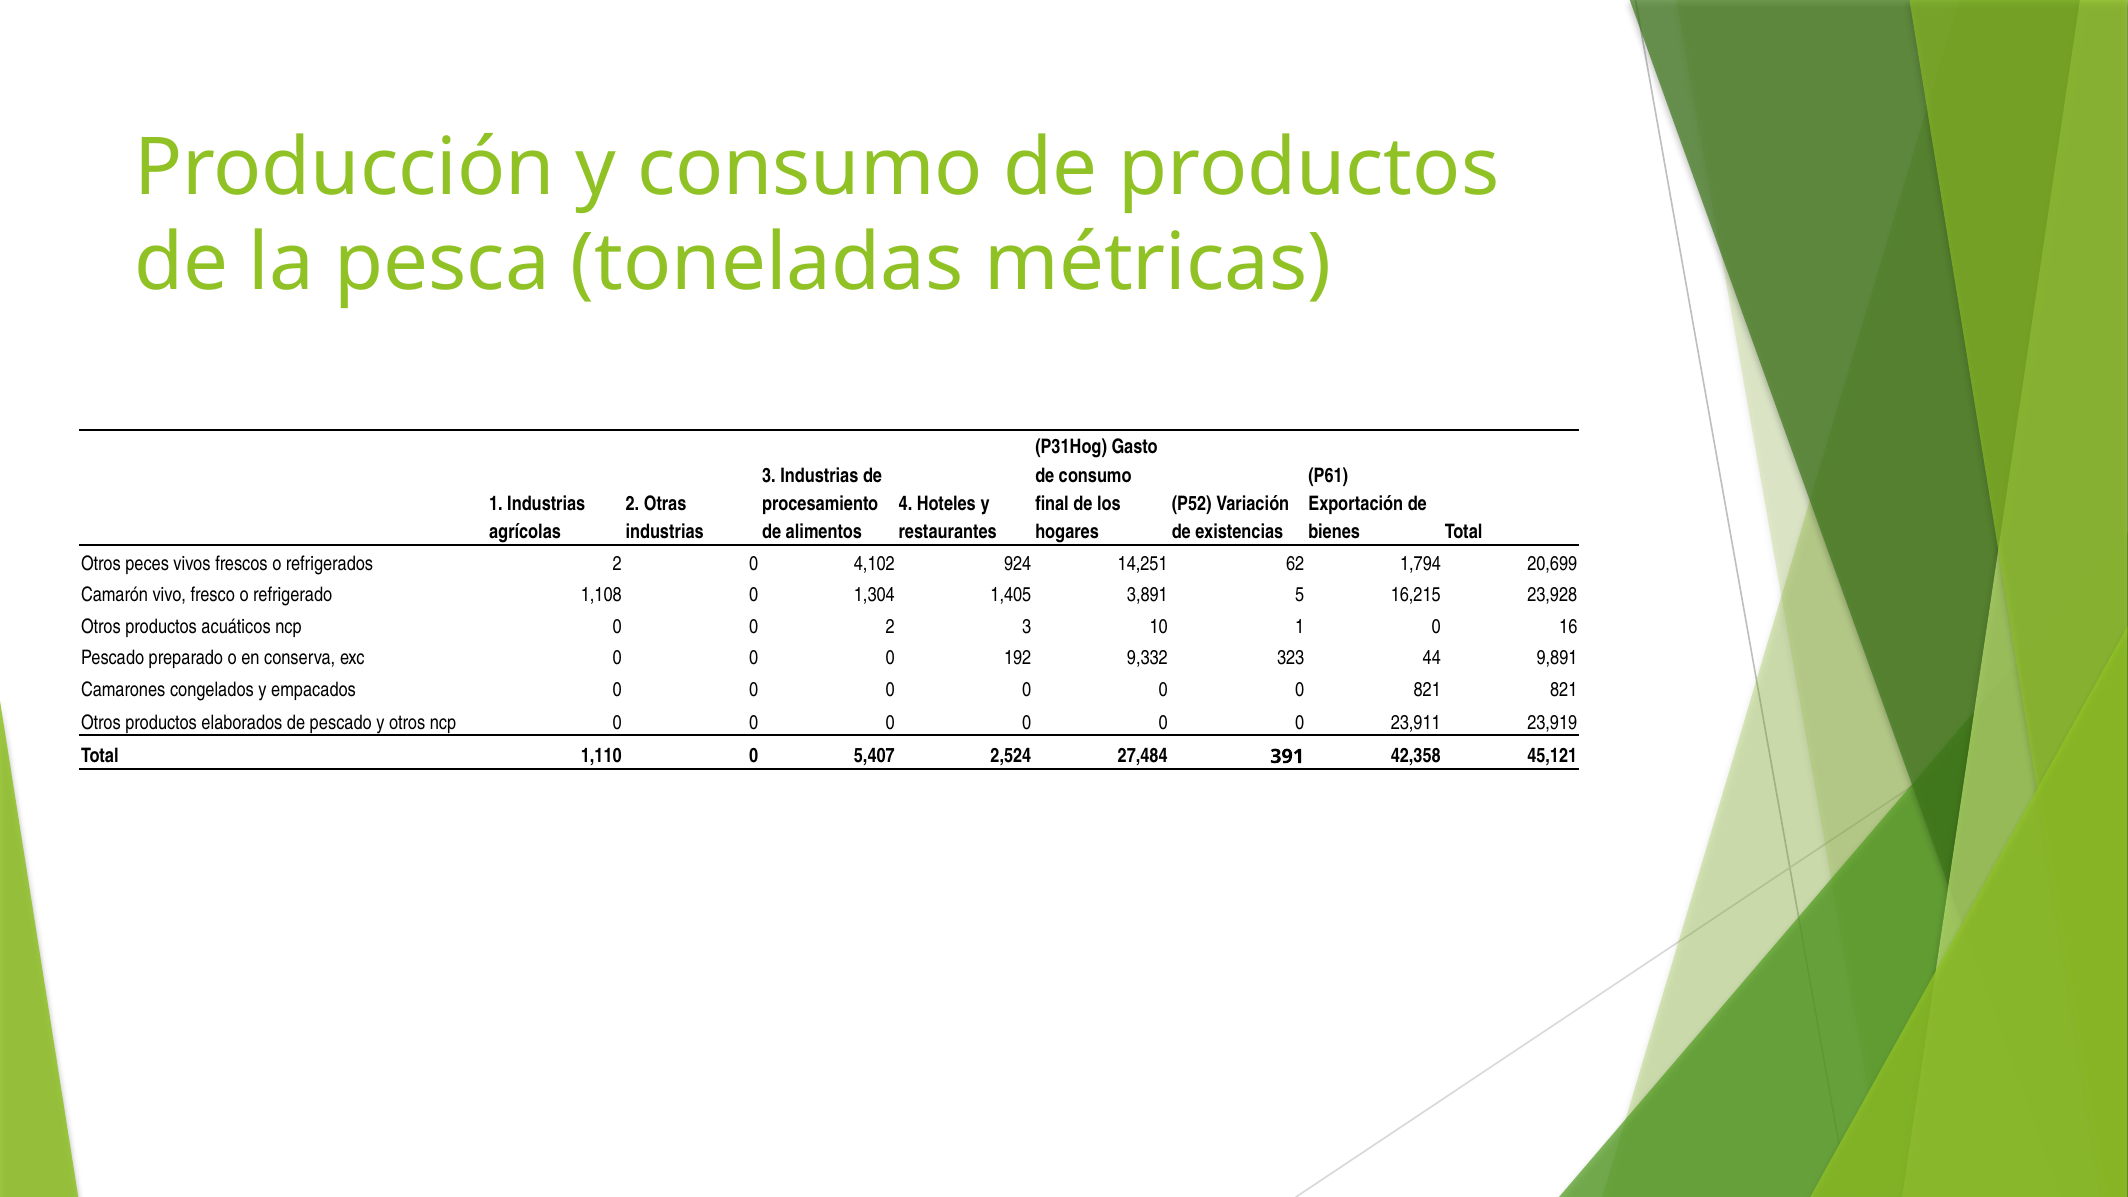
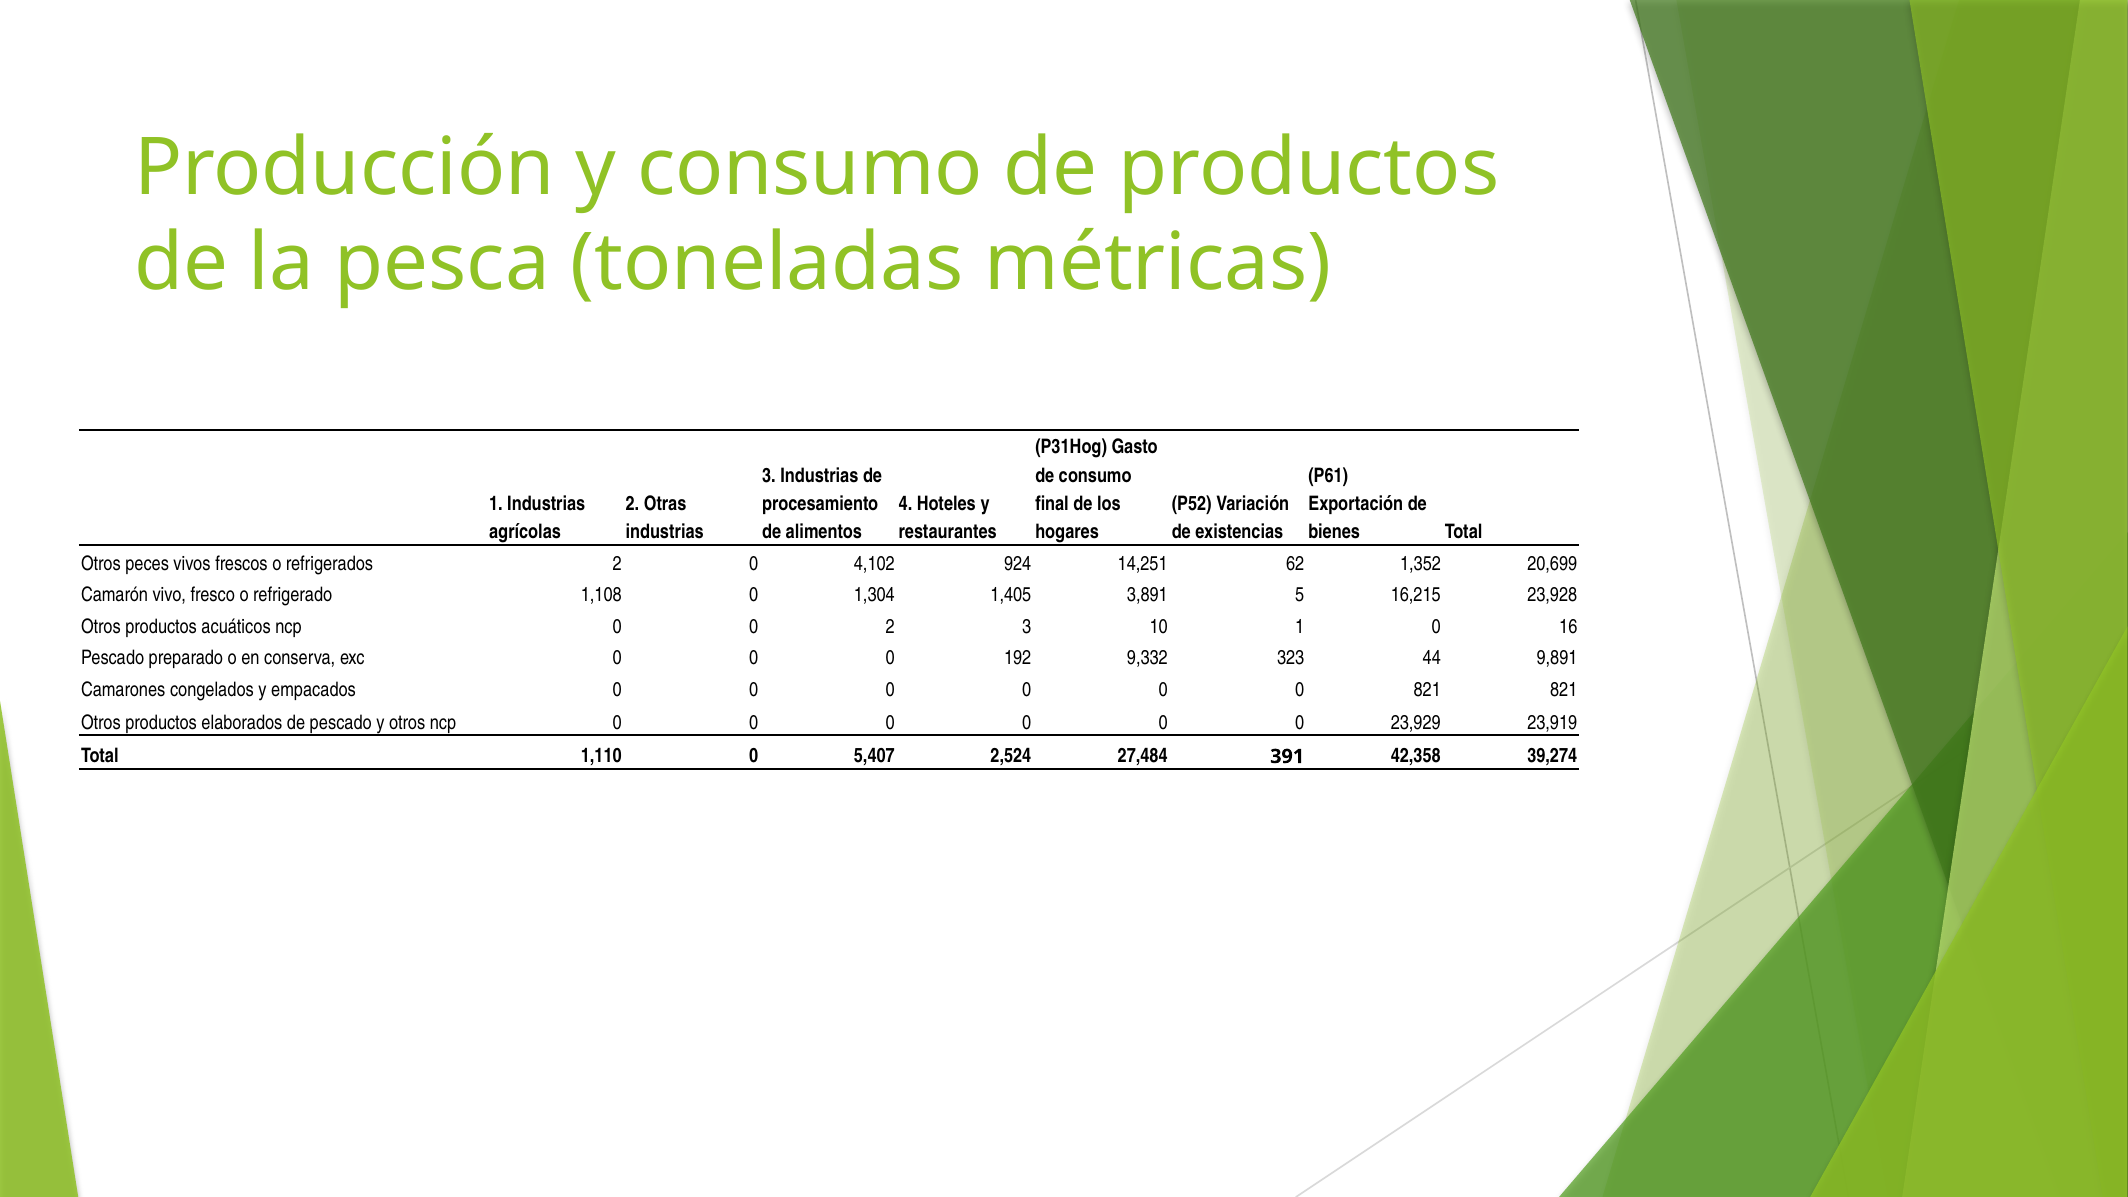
1,794: 1,794 -> 1,352 (1421, 564)
23,911: 23,911 -> 23,929 (1416, 723)
45,121: 45,121 -> 39,274 (1552, 756)
